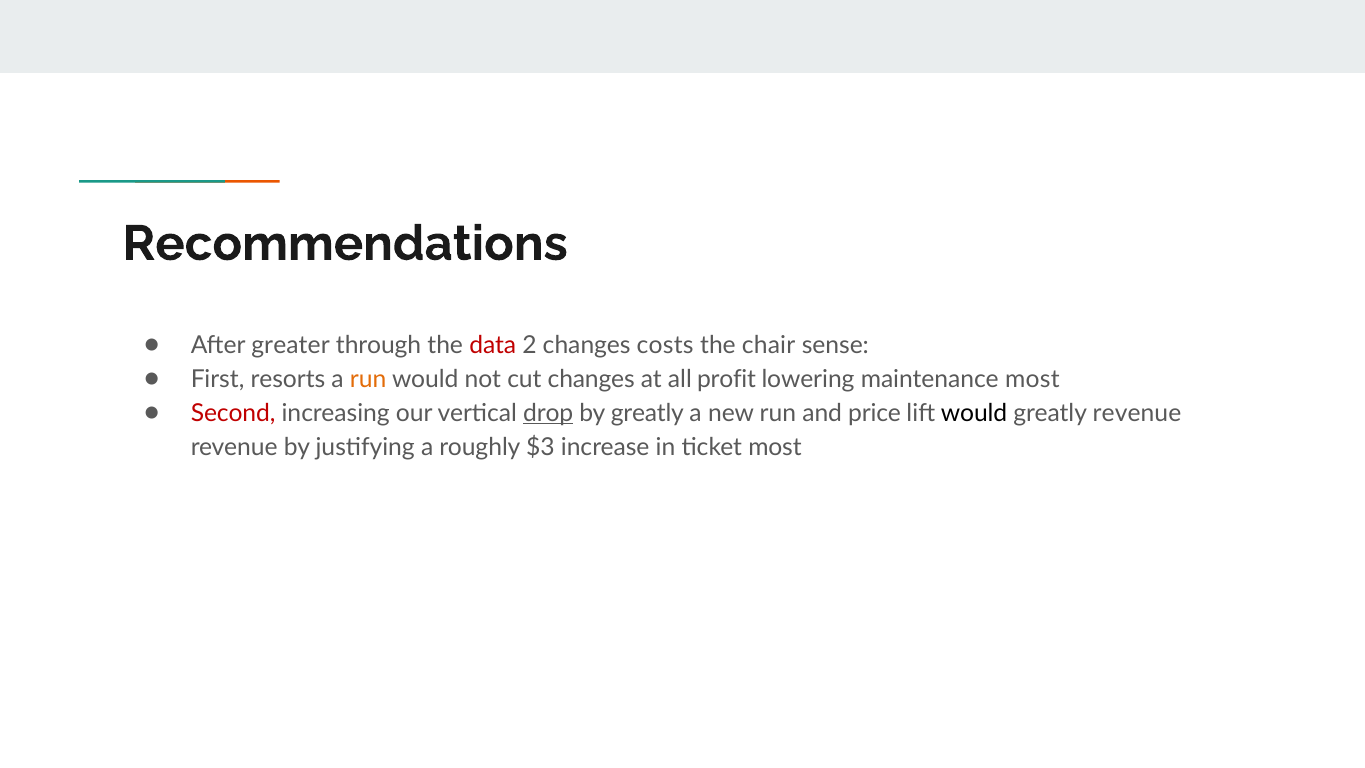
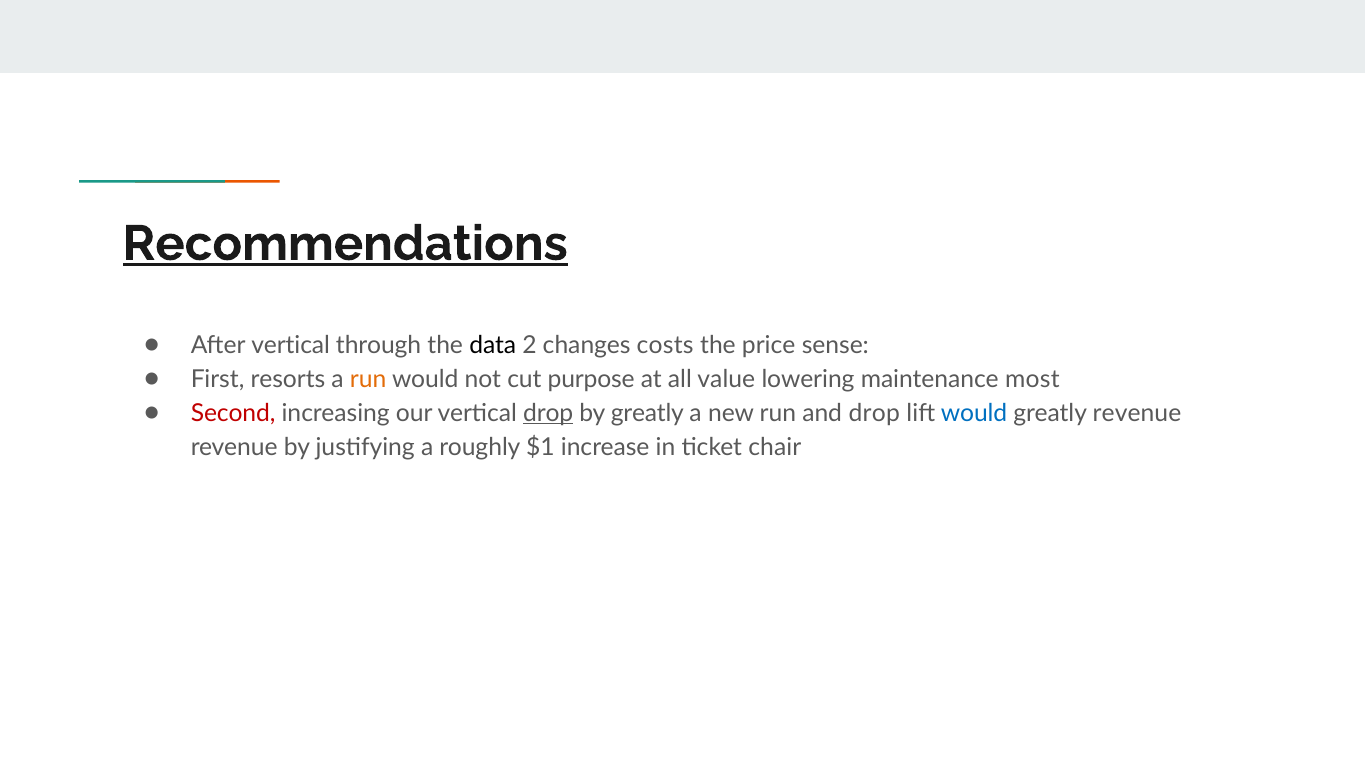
Recommendations underline: none -> present (345, 244)
After greater: greater -> vertical (291, 345)
data colour: red -> black (493, 345)
chair: chair -> price (769, 345)
cut changes: changes -> purpose (591, 379)
profit: profit -> value (726, 379)
and price: price -> drop (874, 413)
would colour: black -> blue (974, 413)
$3: $3 -> $1 (540, 447)
ticket most: most -> chair (775, 447)
